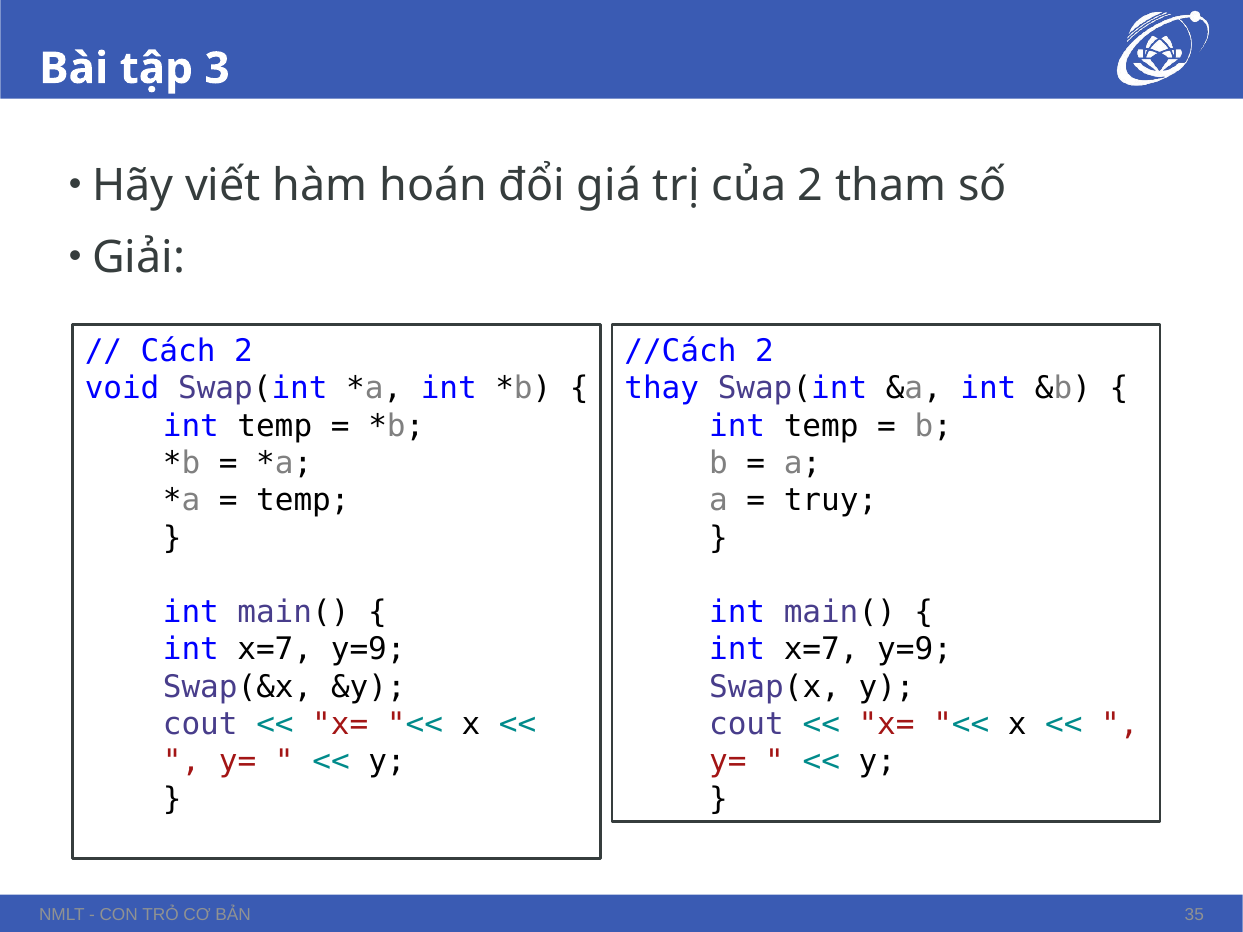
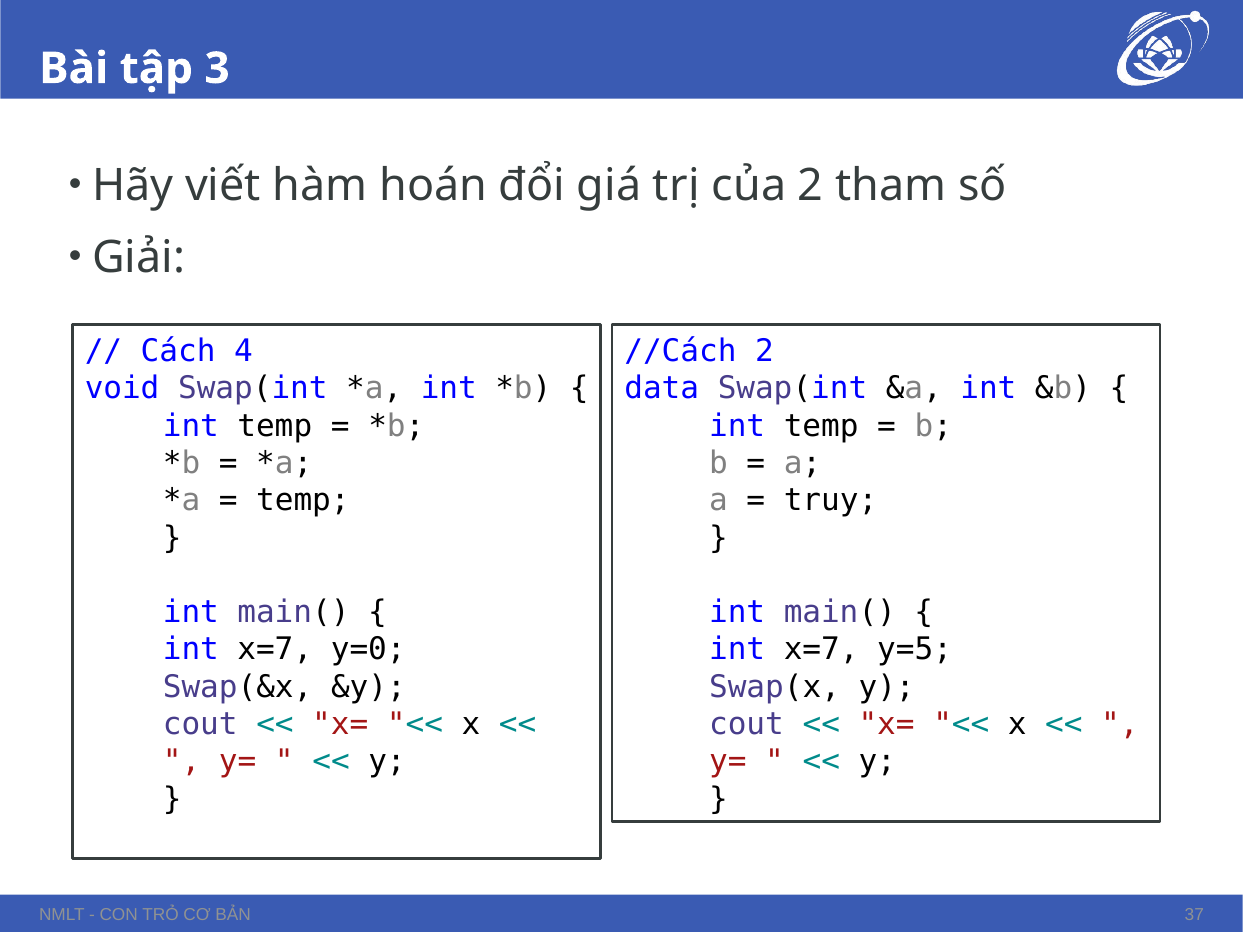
Cách 2: 2 -> 4 (244, 352)
thay: thay -> data (662, 389)
y=9: y=9 -> y=0 (368, 650)
y=9: y=9 -> y=5 (915, 650)
35: 35 -> 37 (1194, 915)
